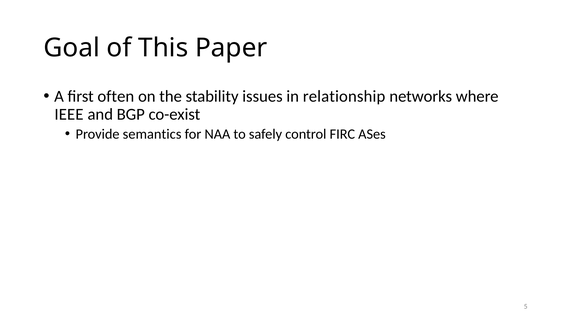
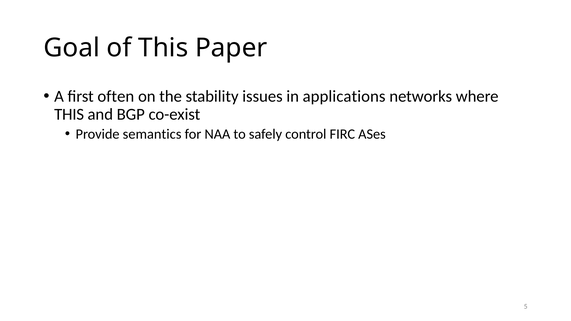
relationship: relationship -> applications (344, 97)
IEEE: IEEE -> THIS (69, 115)
